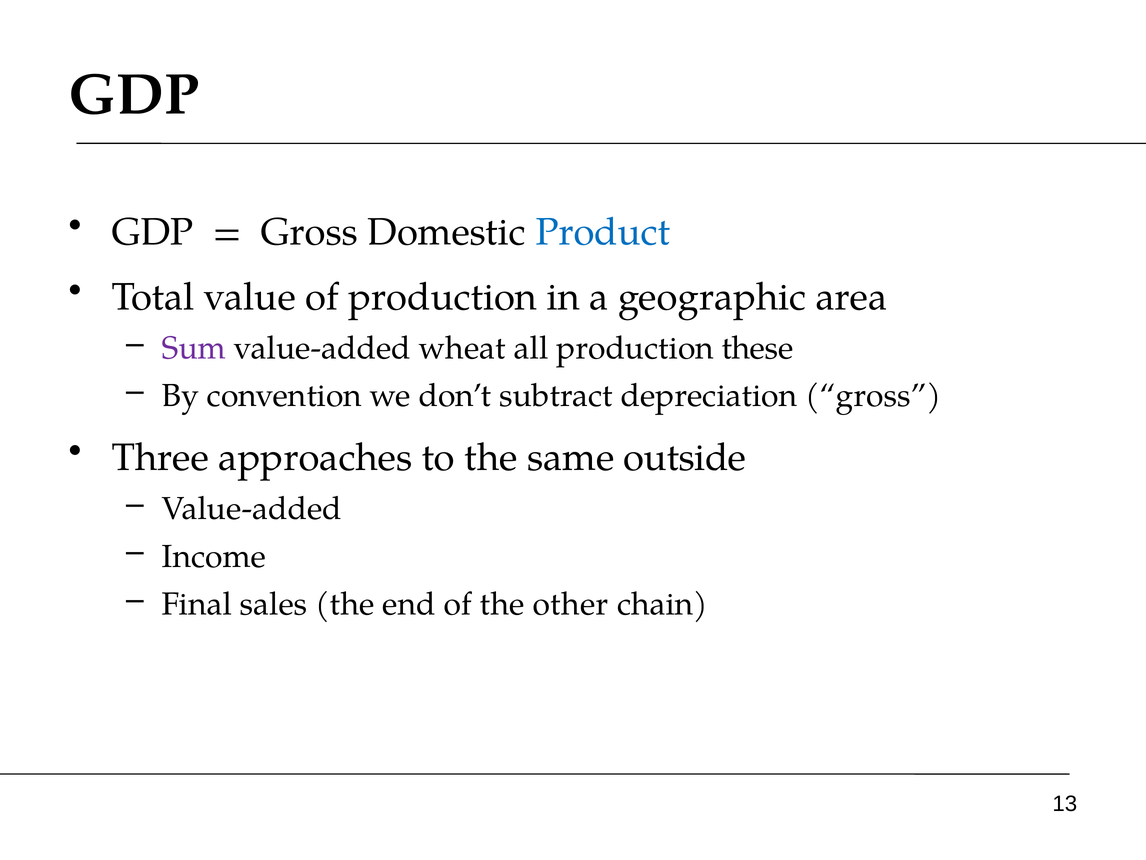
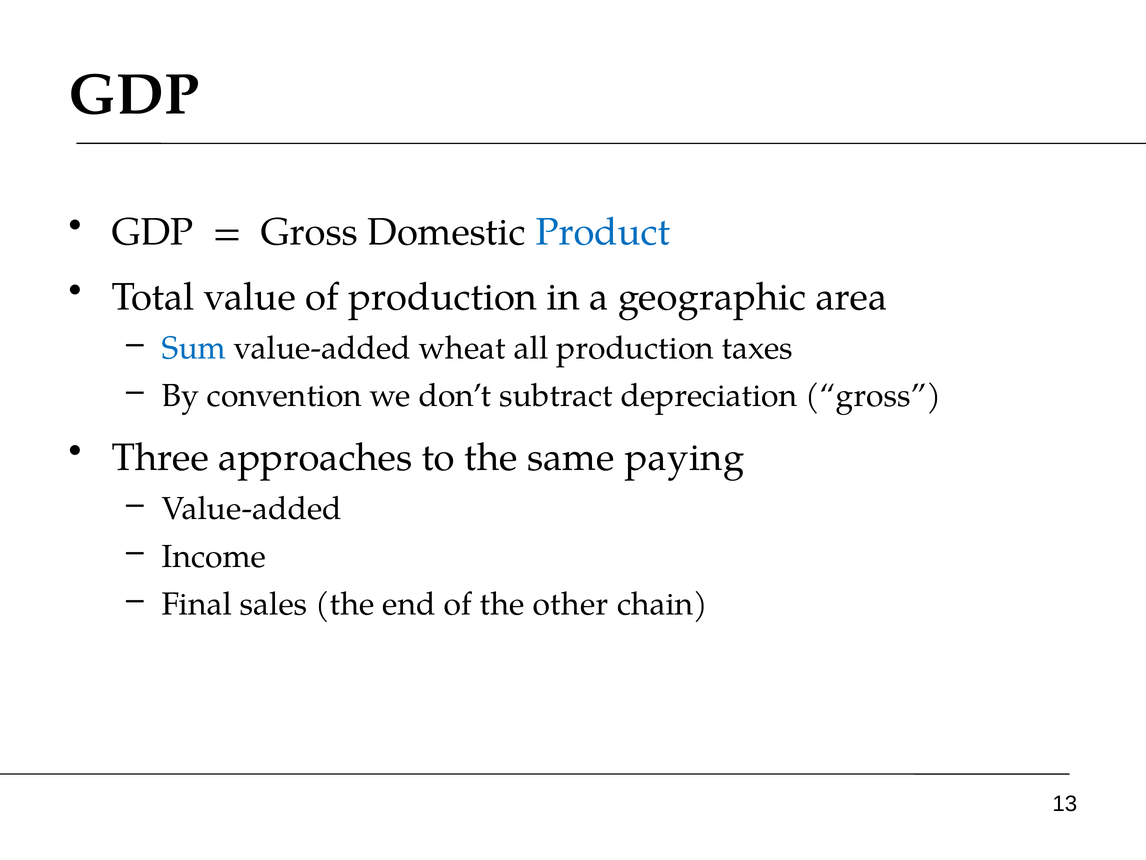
Sum colour: purple -> blue (194, 348)
these: these -> taxes (757, 348)
outside: outside -> paying (684, 457)
